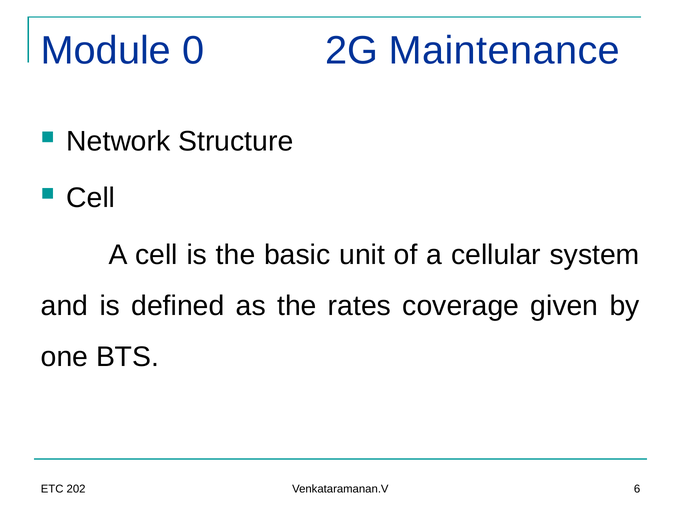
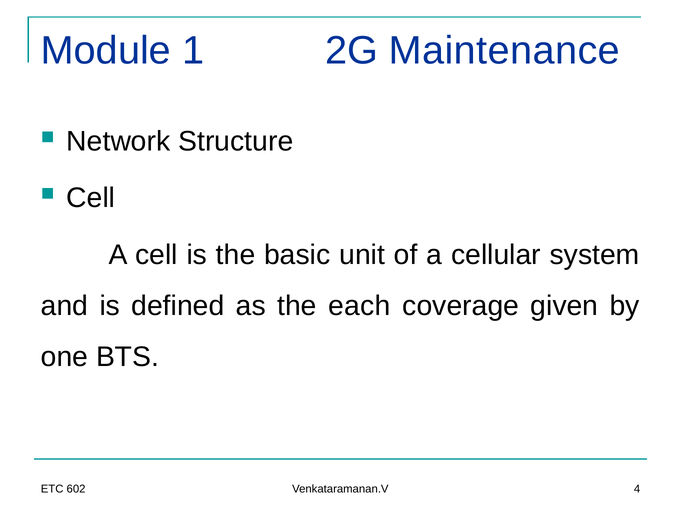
0: 0 -> 1 (193, 51)
rates: rates -> each (359, 306)
202: 202 -> 602 (76, 490)
6: 6 -> 4 (637, 490)
